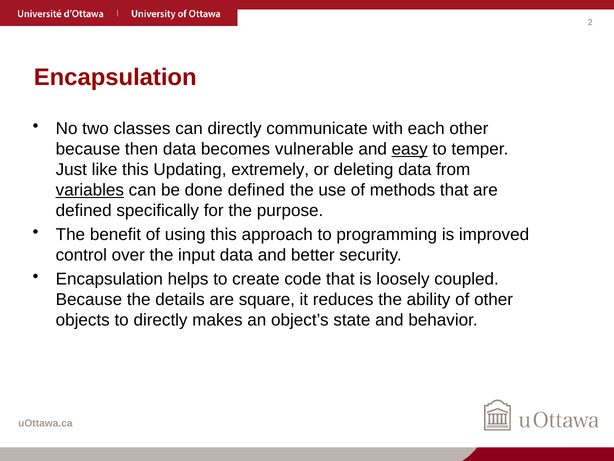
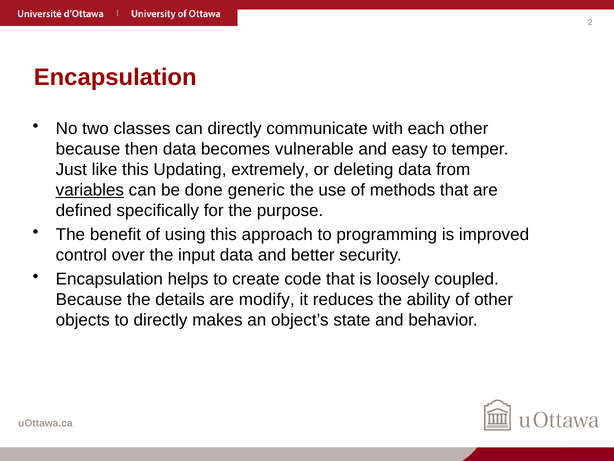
easy underline: present -> none (410, 149)
done defined: defined -> generic (256, 190)
square: square -> modify (267, 299)
